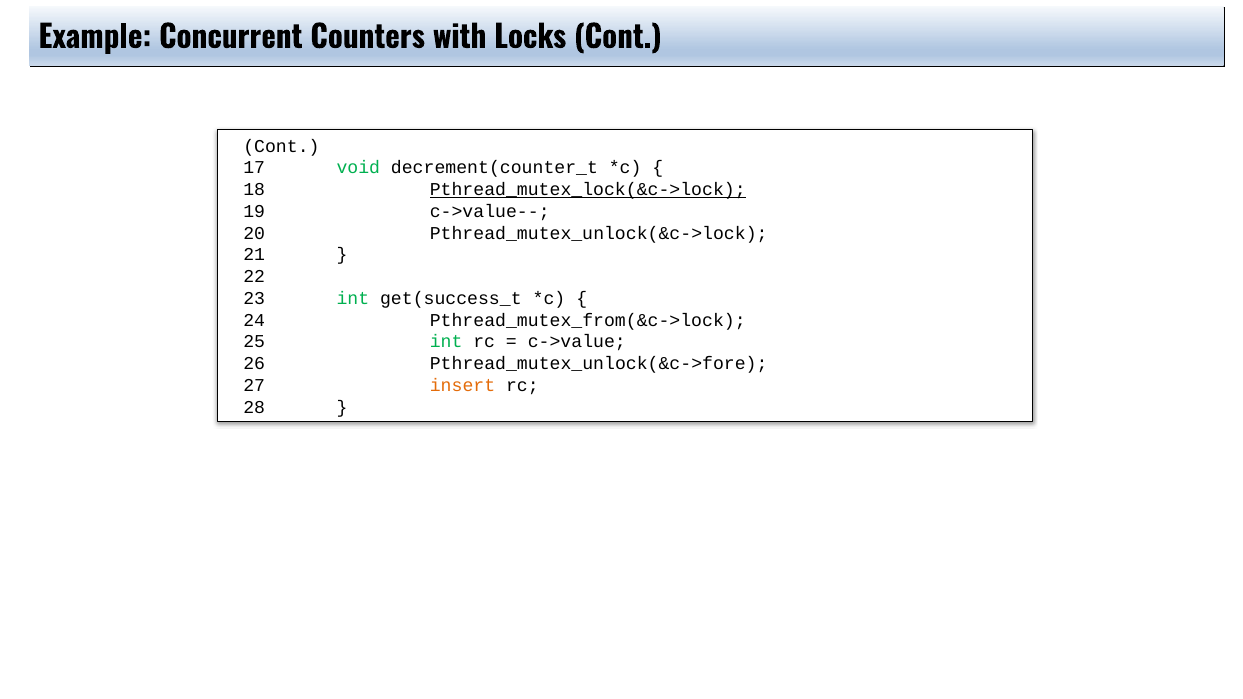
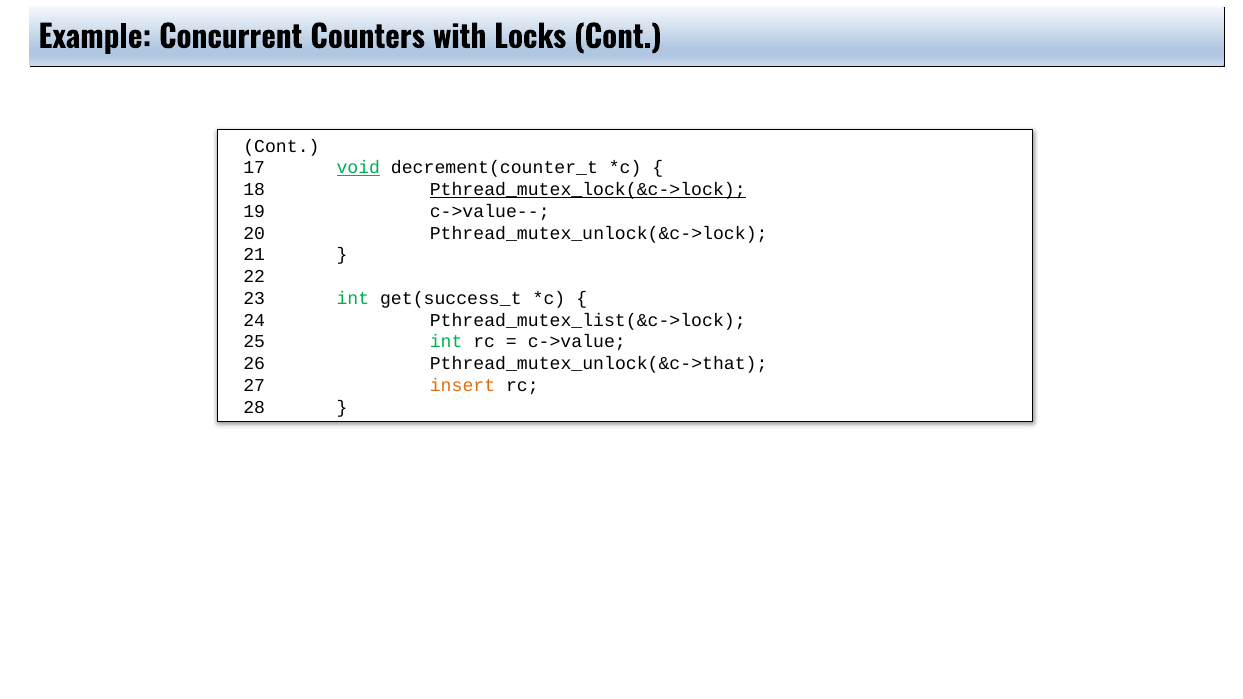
void underline: none -> present (358, 168)
Pthread_mutex_from(&c->lock: Pthread_mutex_from(&c->lock -> Pthread_mutex_list(&c->lock (588, 320)
Pthread_mutex_unlock(&c->fore: Pthread_mutex_unlock(&c->fore -> Pthread_mutex_unlock(&c->that (599, 364)
